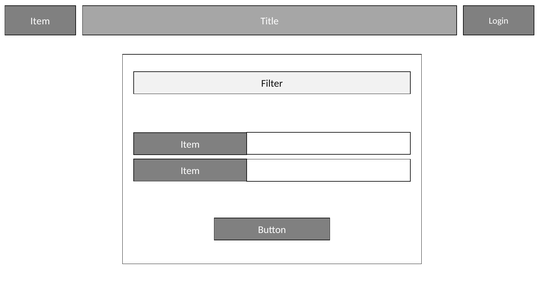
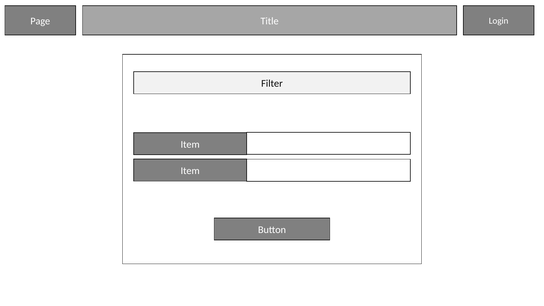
Item: Item -> Page (40, 21)
